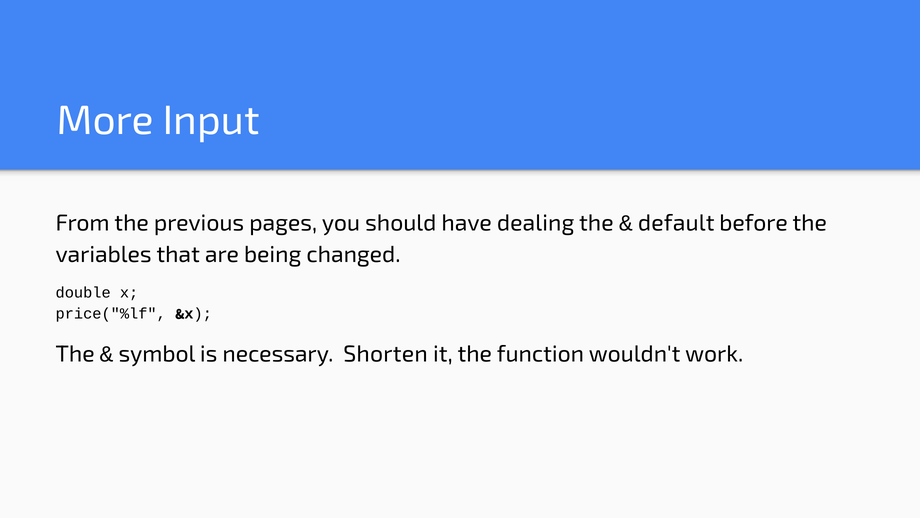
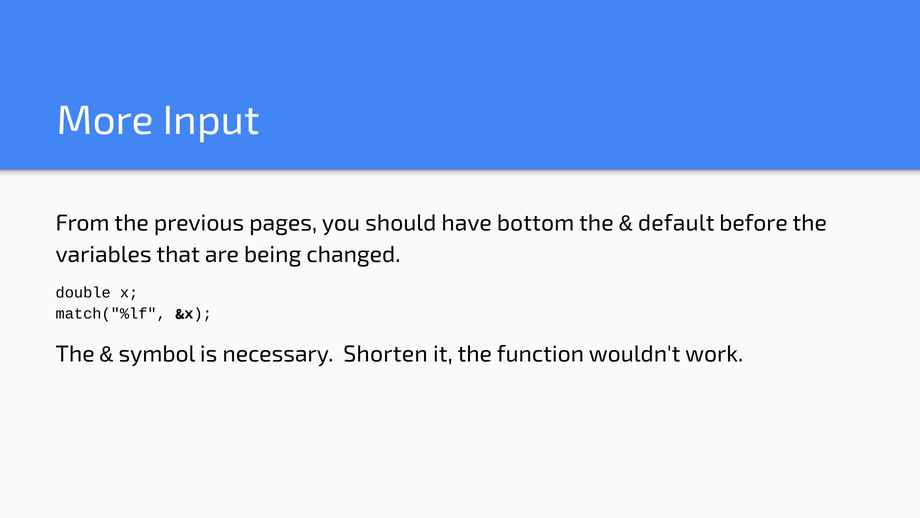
dealing: dealing -> bottom (536, 223)
price("%lf: price("%lf -> match("%lf (111, 314)
